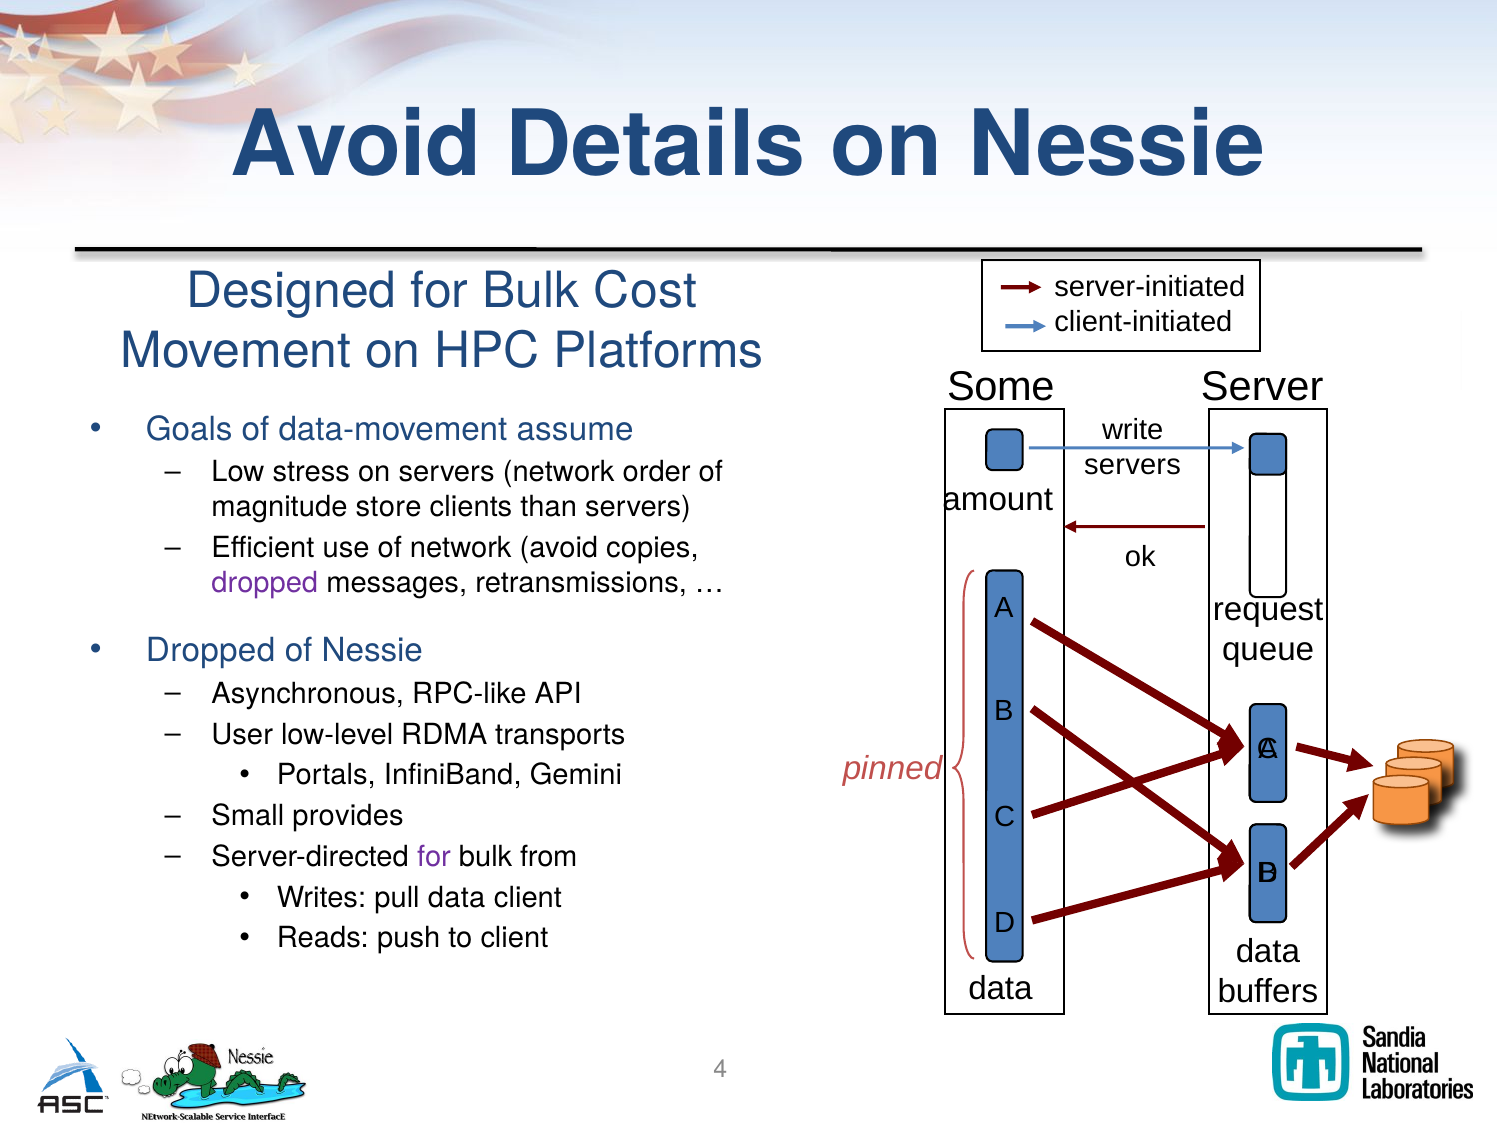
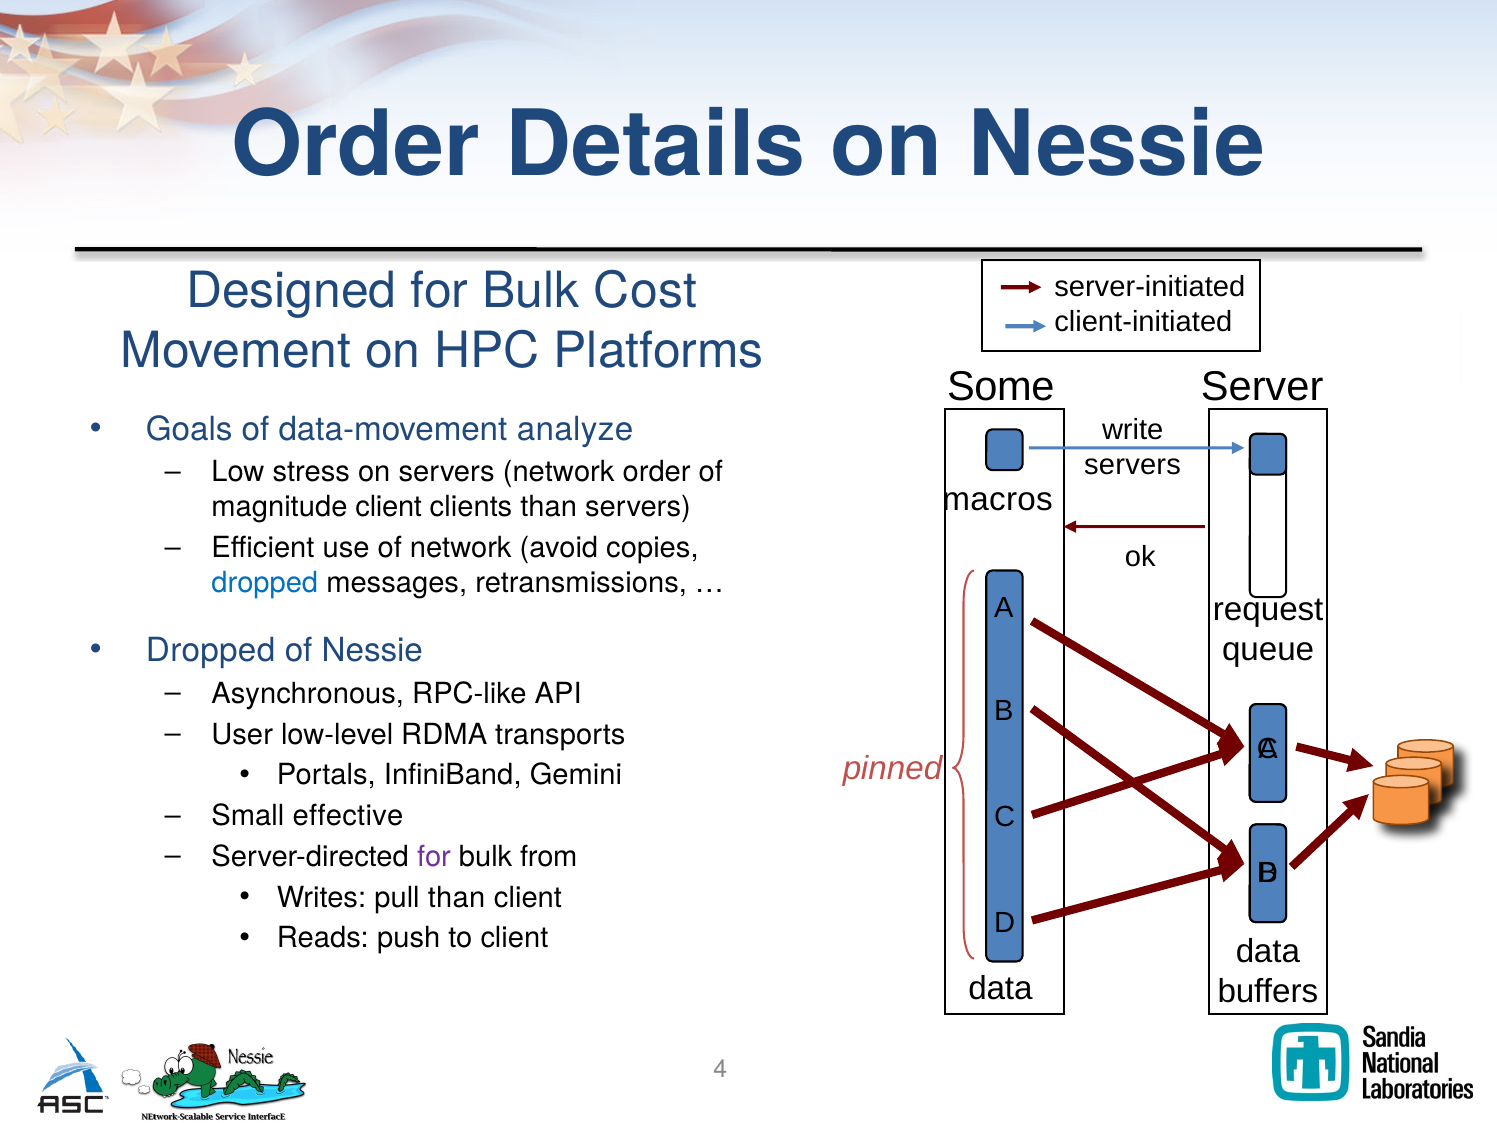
Avoid: Avoid -> Order (356, 145)
assume: assume -> analyze (575, 429)
amount: amount -> macros (998, 499)
magnitude store: store -> client (389, 507)
dropped colour: purple -> blue (265, 583)
provides: provides -> effective (348, 816)
pull data: data -> than (457, 897)
